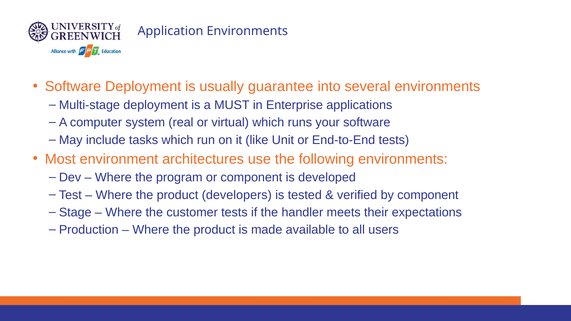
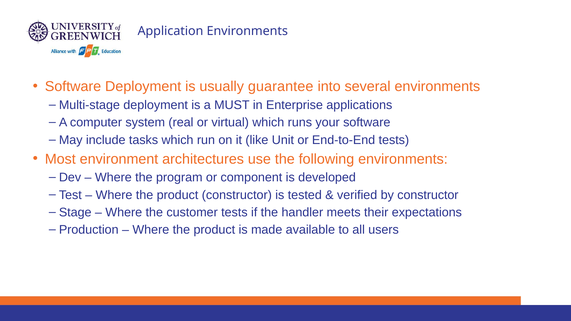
product developers: developers -> constructor (237, 195)
by component: component -> constructor (428, 195)
